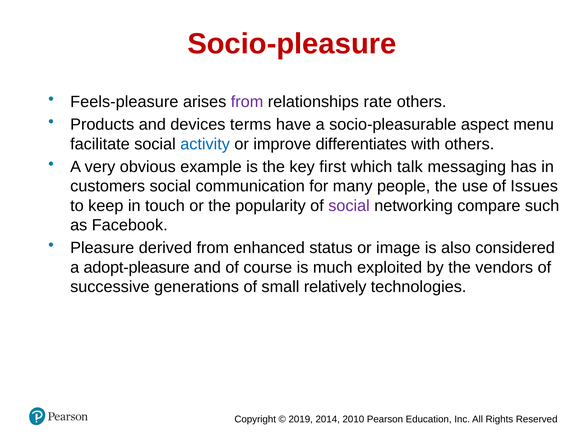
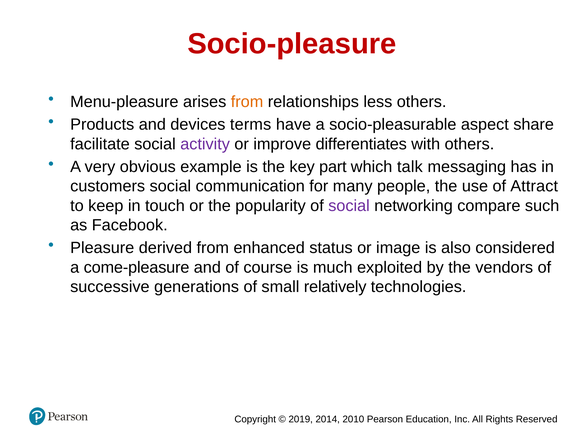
Feels-pleasure: Feels-pleasure -> Menu-pleasure (124, 102)
from colour: purple -> orange (247, 102)
rate: rate -> less (378, 102)
menu: menu -> share (534, 125)
activity colour: blue -> purple (205, 144)
first: first -> part (333, 167)
Issues: Issues -> Attract (534, 186)
adopt-pleasure: adopt-pleasure -> come-pleasure (137, 267)
